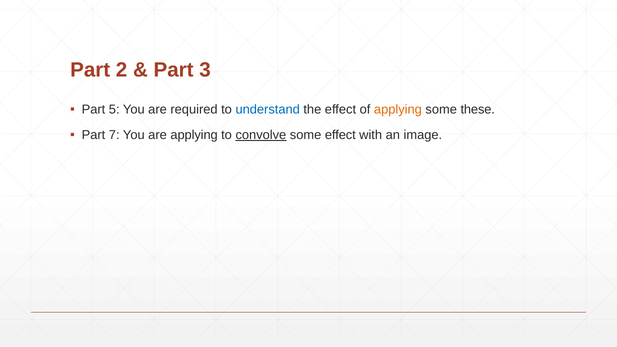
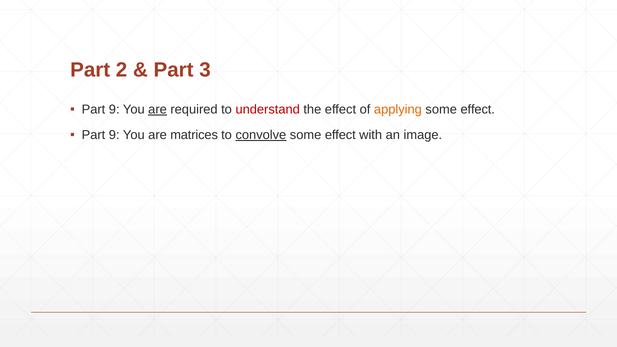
5: 5 -> 9 (114, 109)
are underline: none -> present (158, 109)
understand colour: blue -> red (268, 109)
these: these -> effect (478, 109)
7: 7 -> 9 (114, 135)
are applying: applying -> matrices (194, 135)
